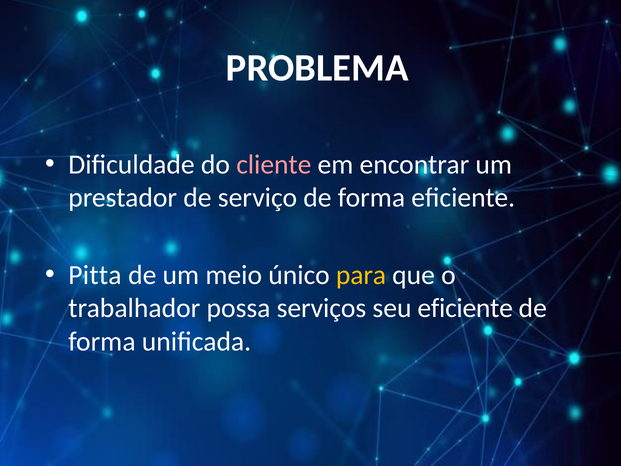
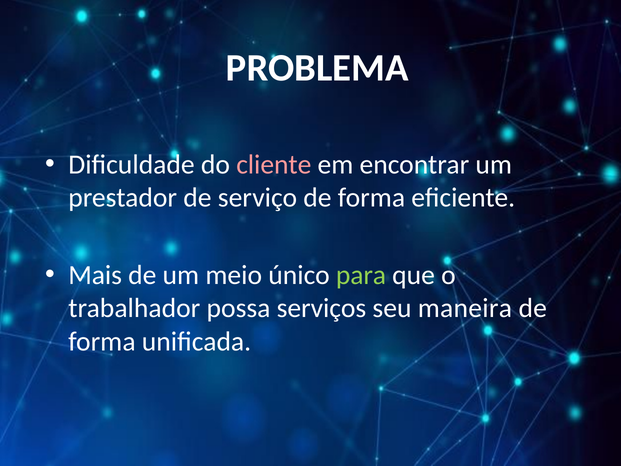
Pitta: Pitta -> Mais (95, 275)
para colour: yellow -> light green (361, 275)
seu eficiente: eficiente -> maneira (465, 308)
